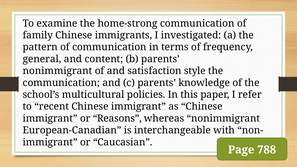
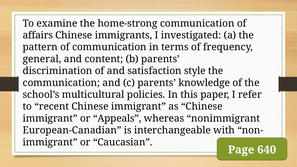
family: family -> affairs (38, 35)
nonimmigrant: nonimmigrant -> discrimination (58, 71)
Reasons: Reasons -> Appeals (117, 118)
788: 788 -> 640 (267, 150)
